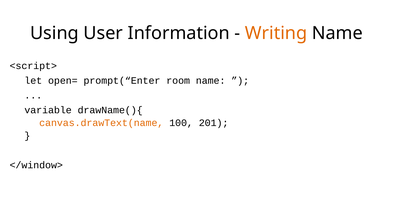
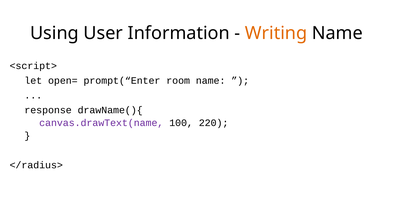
variable: variable -> response (48, 110)
canvas.drawText(name colour: orange -> purple (101, 123)
201: 201 -> 220 (214, 123)
</window>: </window> -> </radius> (36, 165)
